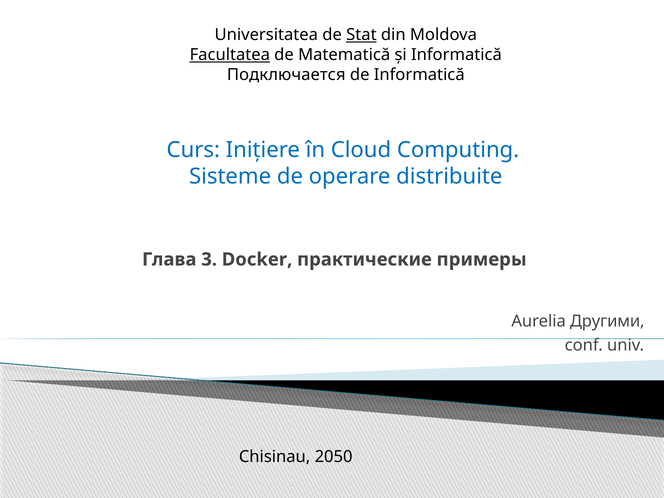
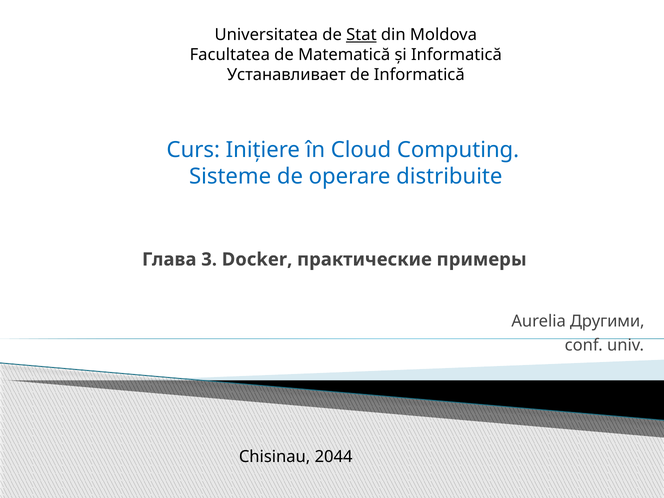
Facultatea underline: present -> none (230, 55)
Подключается: Подключается -> Устанавливает (286, 75)
2050: 2050 -> 2044 (334, 457)
